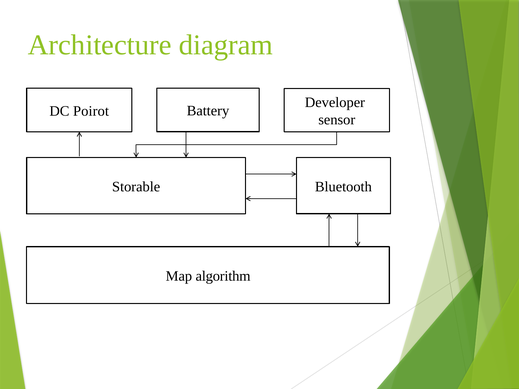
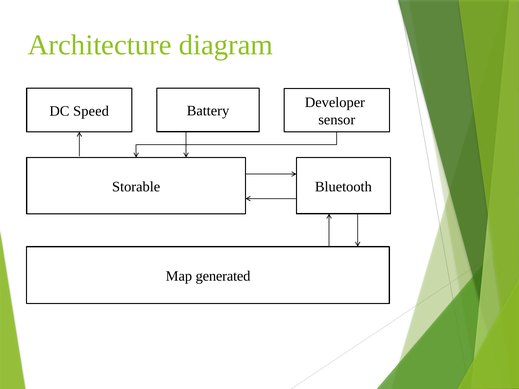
Poirot: Poirot -> Speed (91, 111)
algorithm: algorithm -> generated (223, 276)
